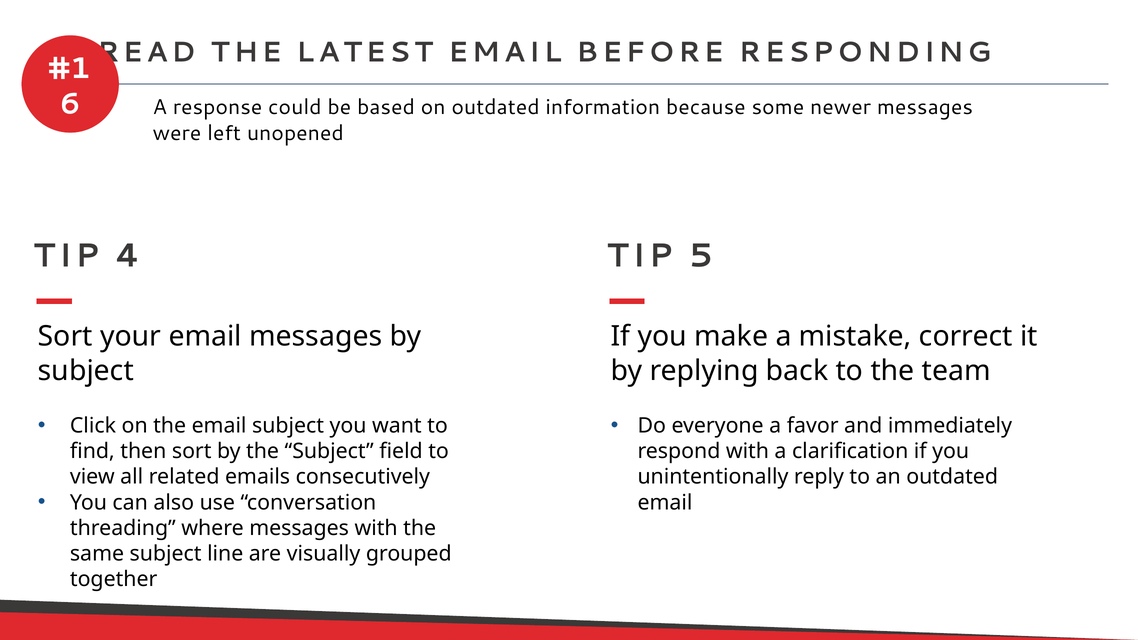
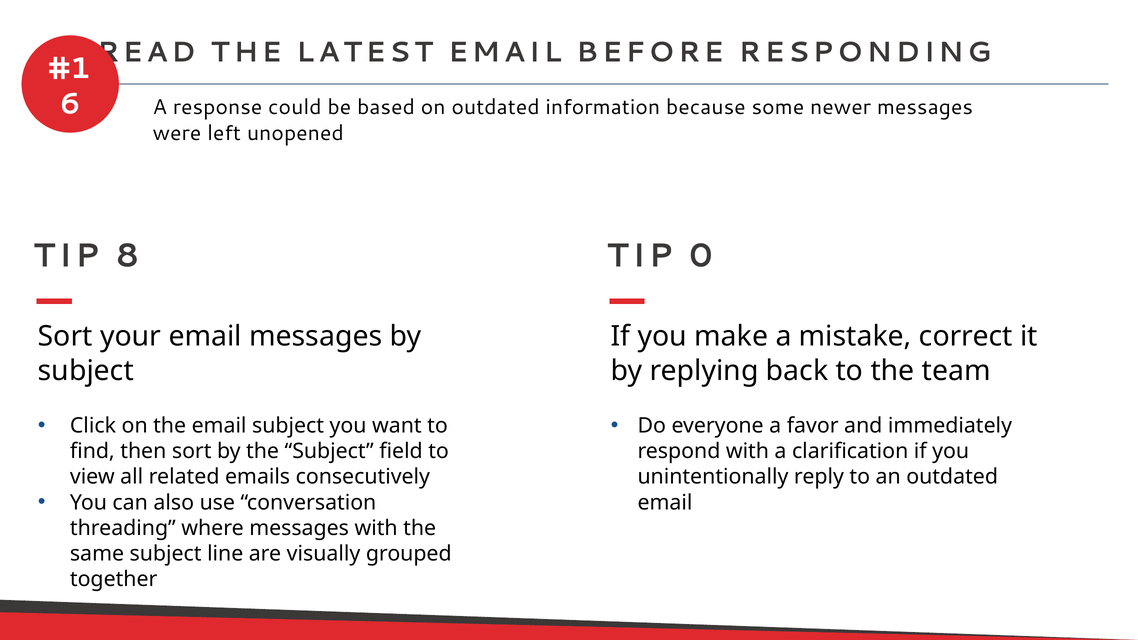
4: 4 -> 8 (128, 256)
5: 5 -> 0 (701, 256)
